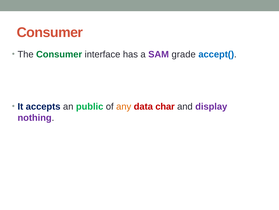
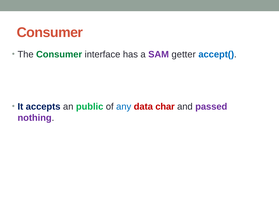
grade: grade -> getter (184, 54)
any colour: orange -> blue (124, 106)
display: display -> passed (211, 106)
